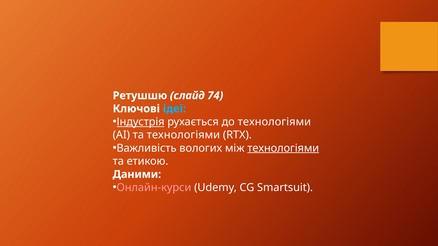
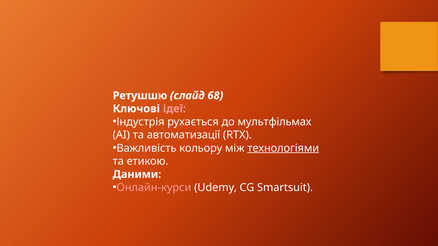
74: 74 -> 68 (215, 96)
ідеї colour: light blue -> pink (174, 109)
Індустрія underline: present -> none (141, 122)
до технологіями: технологіями -> мультфільмах (274, 122)
та технологіями: технологіями -> автоматизації (184, 135)
вологих: вологих -> кольору (201, 148)
